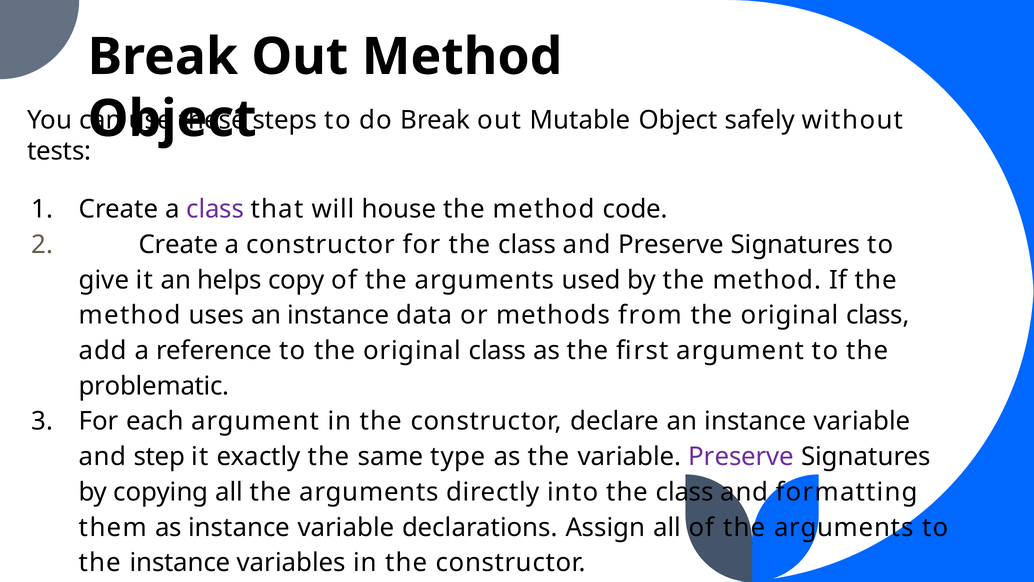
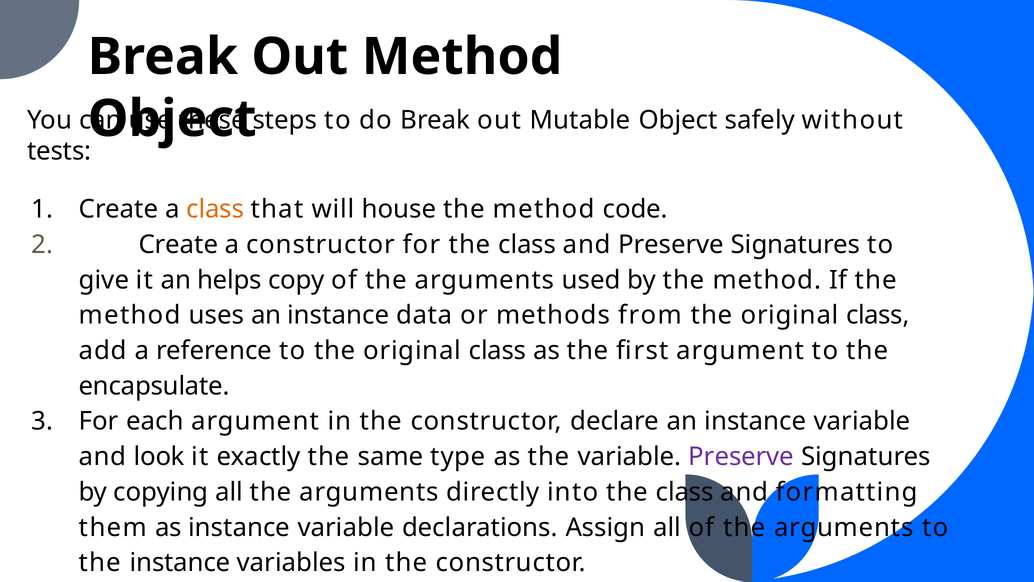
class colour: purple -> orange (215, 209)
problematic: problematic -> encapsulate (154, 386)
step: step -> look (159, 456)
